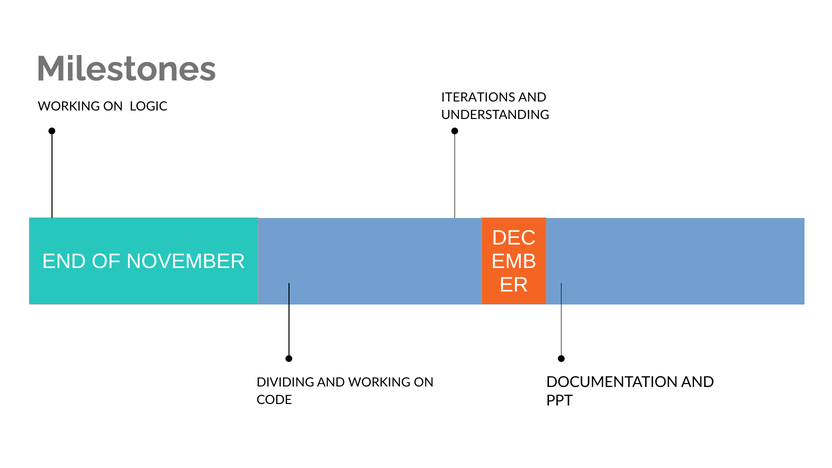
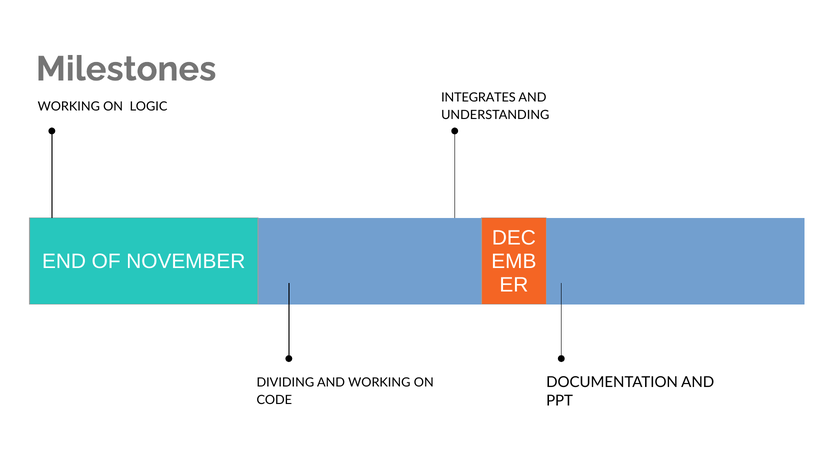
ITERATIONS: ITERATIONS -> INTEGRATES (478, 97)
